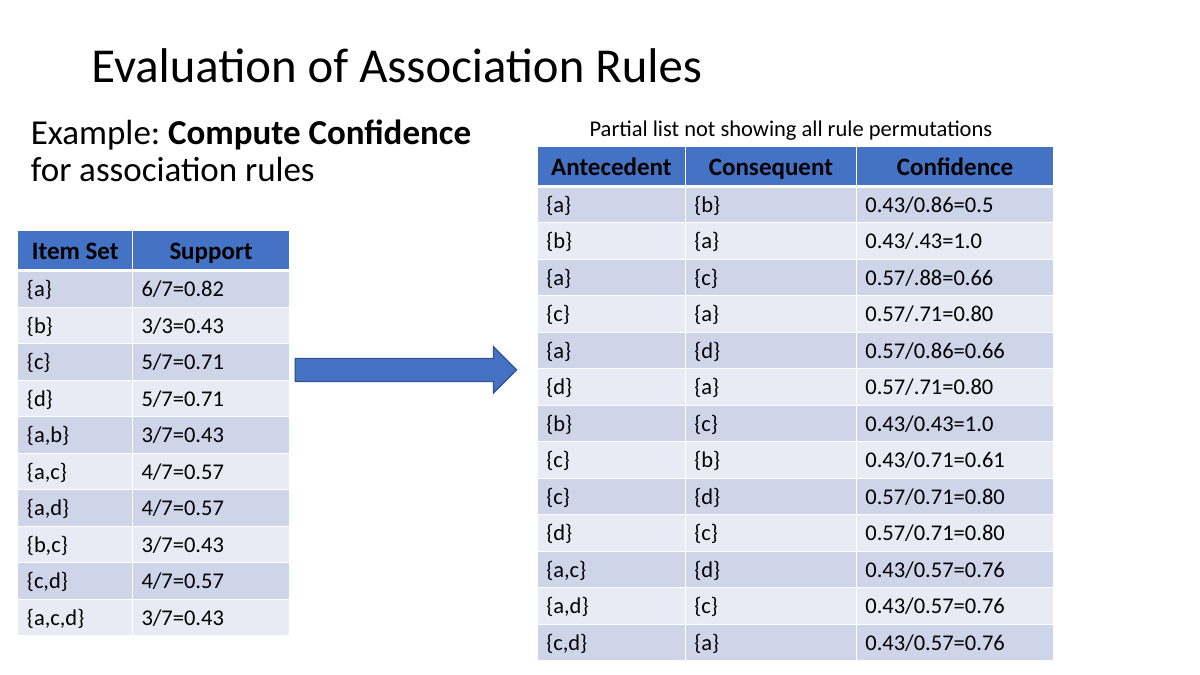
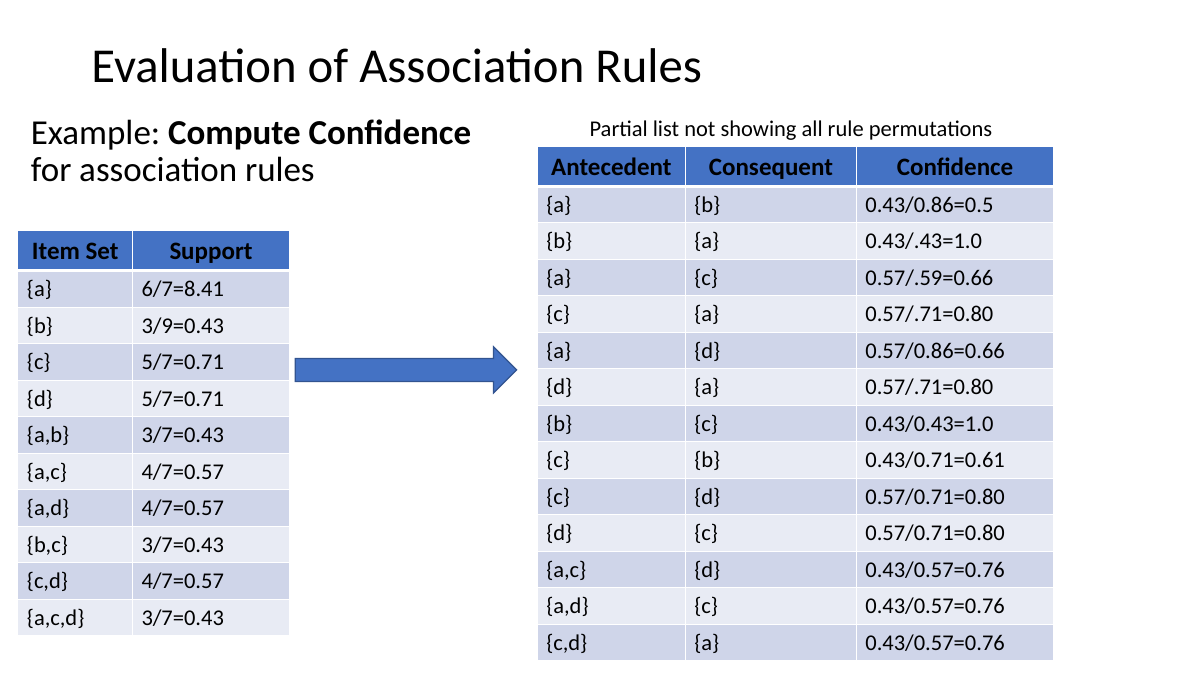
0.57/.88=0.66: 0.57/.88=0.66 -> 0.57/.59=0.66 (929, 278)
6/7=0.82: 6/7=0.82 -> 6/7=8.41 (183, 289)
3/3=0.43: 3/3=0.43 -> 3/9=0.43 (183, 326)
